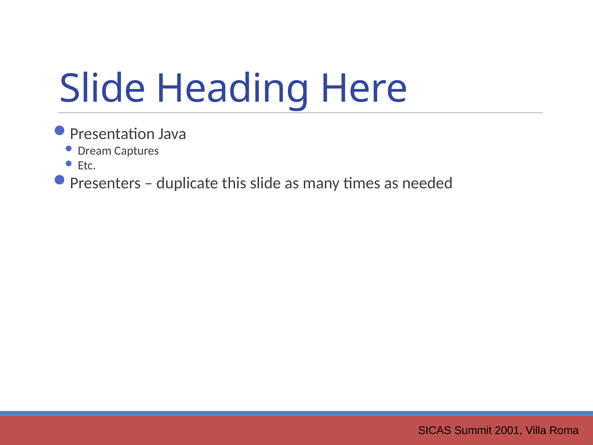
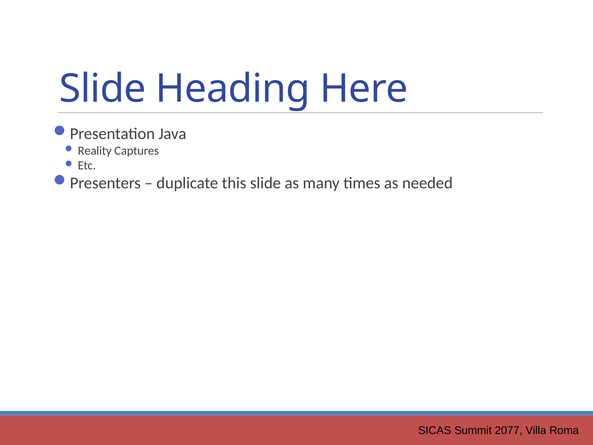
Dream: Dream -> Reality (95, 151)
2001: 2001 -> 2077 (509, 430)
